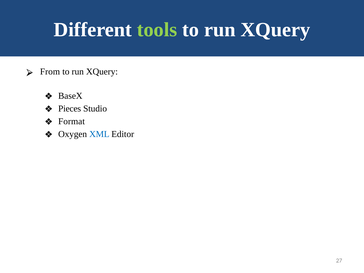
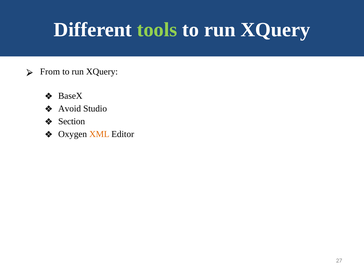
Pieces: Pieces -> Avoid (70, 109)
Format: Format -> Section (72, 121)
XML colour: blue -> orange (99, 134)
